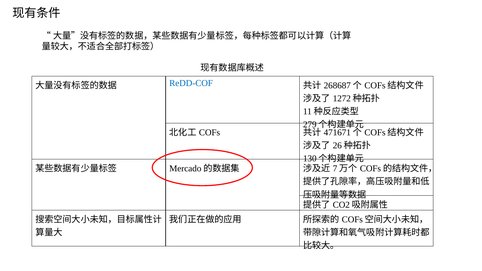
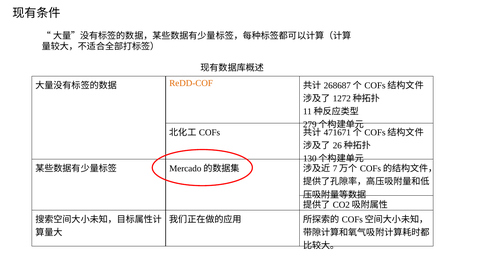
ReDD-COF colour: blue -> orange (191, 83)
